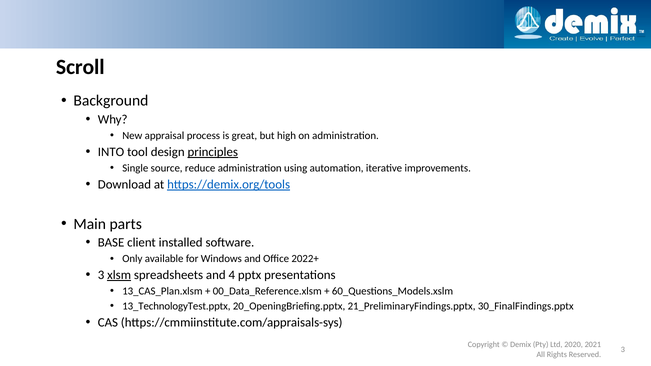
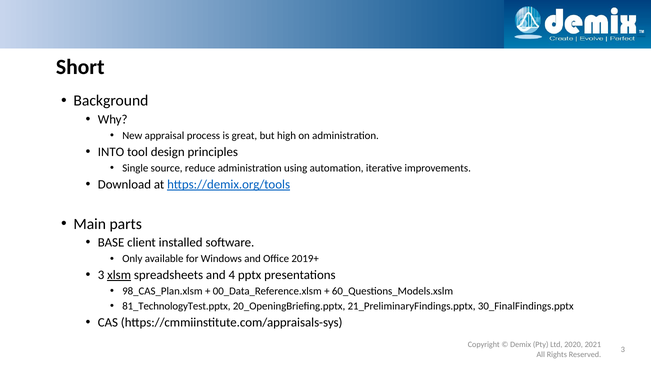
Scroll: Scroll -> Short (80, 67)
principles underline: present -> none (213, 152)
2022+: 2022+ -> 2019+ (305, 259)
13_CAS_Plan.xlsm: 13_CAS_Plan.xlsm -> 98_CAS_Plan.xlsm (162, 291)
13_TechnologyTest.pptx: 13_TechnologyTest.pptx -> 81_TechnologyTest.pptx (176, 306)
